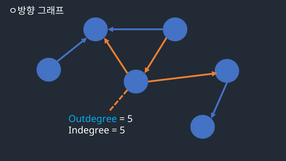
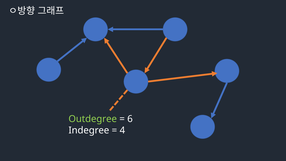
Outdegree colour: light blue -> light green (93, 119)
5: 5 -> 6 (130, 119)
5: 5 -> 4 (122, 130)
